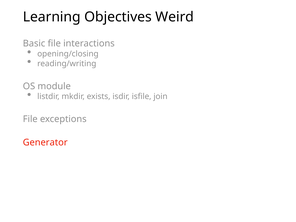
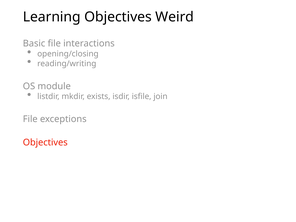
Generator: Generator -> Objectives (45, 142)
